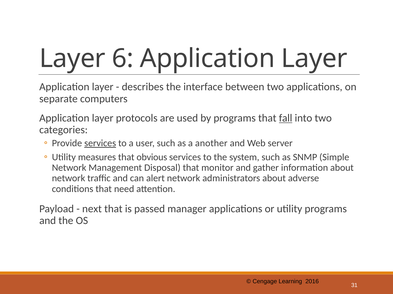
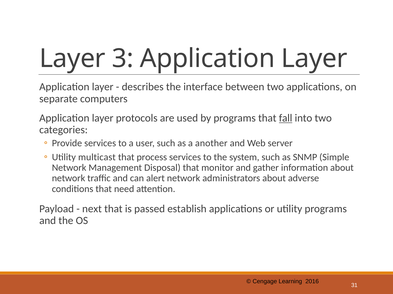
6: 6 -> 3 (123, 59)
services underline: present -> none (100, 144)
measures: measures -> multicast (97, 157)
obvious: obvious -> process (152, 157)
manager: manager -> establish (187, 209)
